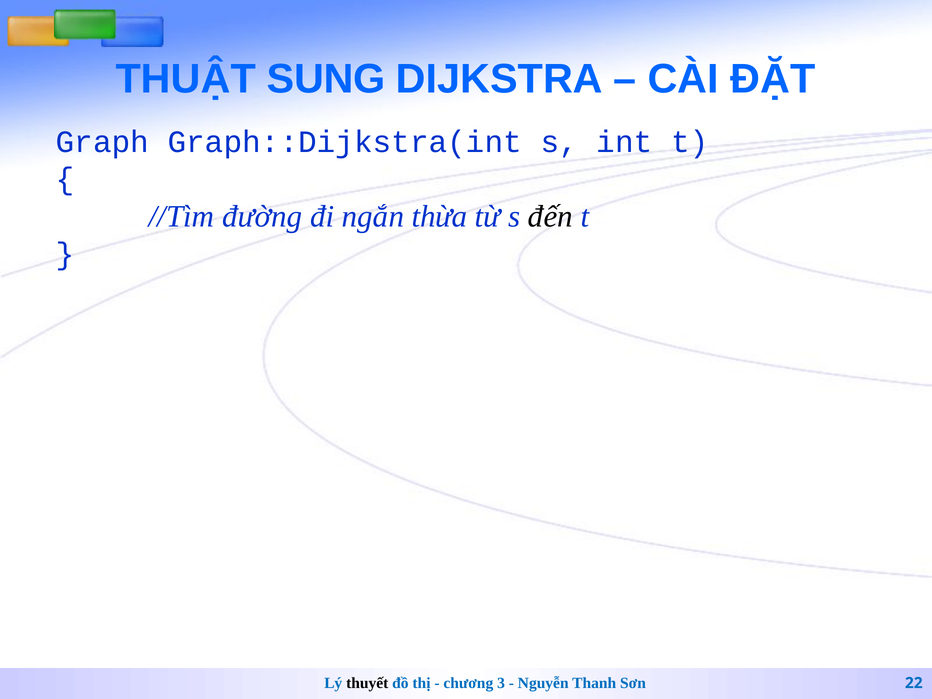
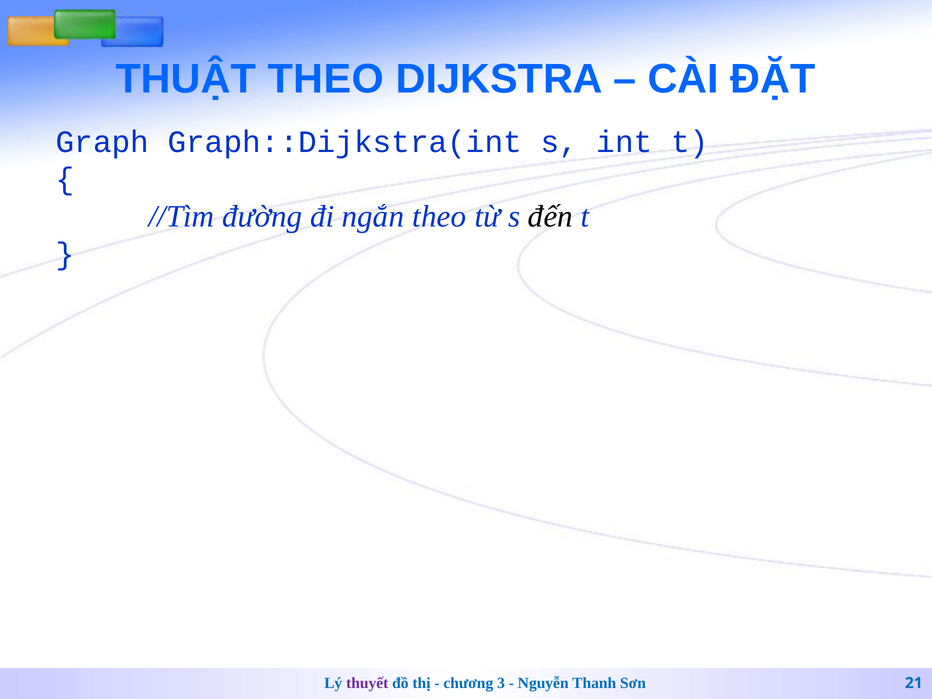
THUẬT SUNG: SUNG -> THEO (326, 79)
ngắn thừa: thừa -> theo (439, 216)
thuyết colour: black -> purple (367, 683)
22: 22 -> 21 (914, 683)
